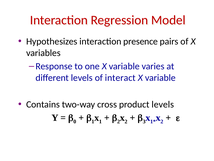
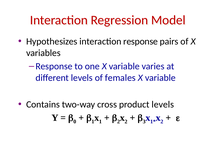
interaction presence: presence -> response (141, 41)
interact: interact -> females (120, 77)
